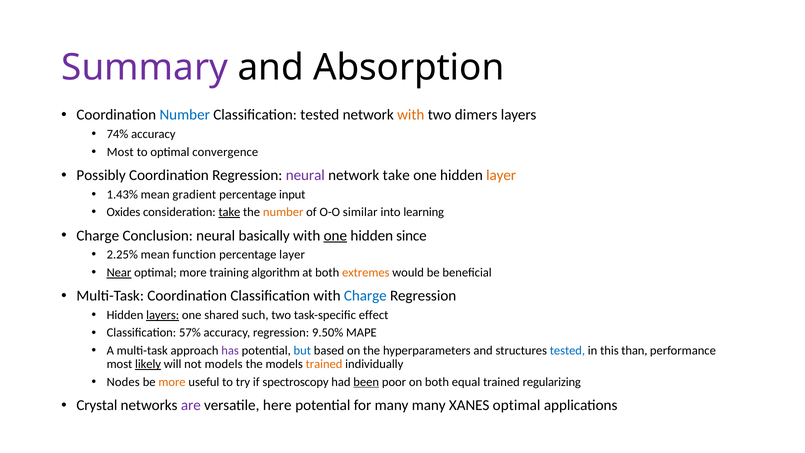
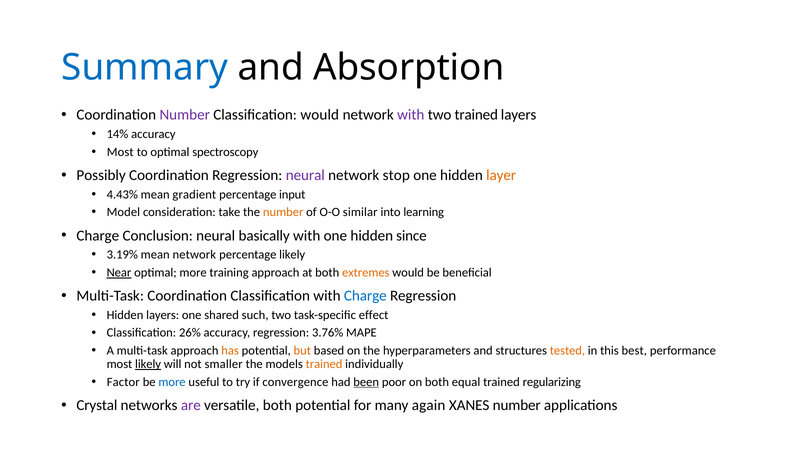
Summary colour: purple -> blue (145, 68)
Number colour: blue -> purple (185, 115)
Classification tested: tested -> would (320, 115)
with colour: orange -> purple (411, 115)
two dimers: dimers -> trained (476, 115)
74%: 74% -> 14% (117, 134)
convergence: convergence -> spectroscopy (225, 152)
network take: take -> stop (396, 175)
1.43%: 1.43% -> 4.43% (122, 194)
Oxides: Oxides -> Model (123, 212)
take underline: present -> none (229, 212)
one underline: present -> none (335, 235)
2.25%: 2.25% -> 3.19% (122, 255)
mean function: function -> network (194, 255)
percentage layer: layer -> likely (292, 255)
training algorithm: algorithm -> approach (275, 272)
layers underline: present -> none (163, 315)
57%: 57% -> 26% (190, 333)
9.50%: 9.50% -> 3.76% (328, 333)
has colour: purple -> orange (230, 350)
but colour: blue -> orange (302, 350)
tested colour: blue -> orange (567, 350)
than: than -> best (634, 350)
not models: models -> smaller (224, 364)
Nodes: Nodes -> Factor (123, 382)
more colour: orange -> blue (172, 382)
spectroscopy: spectroscopy -> convergence (295, 382)
versatile here: here -> both (277, 405)
many many: many -> again (429, 405)
XANES optimal: optimal -> number (517, 405)
